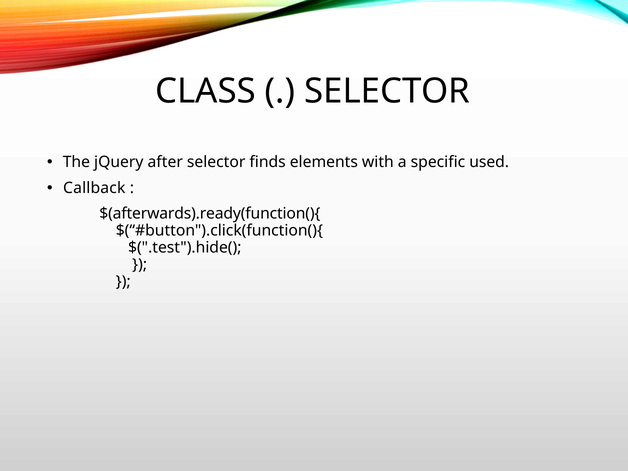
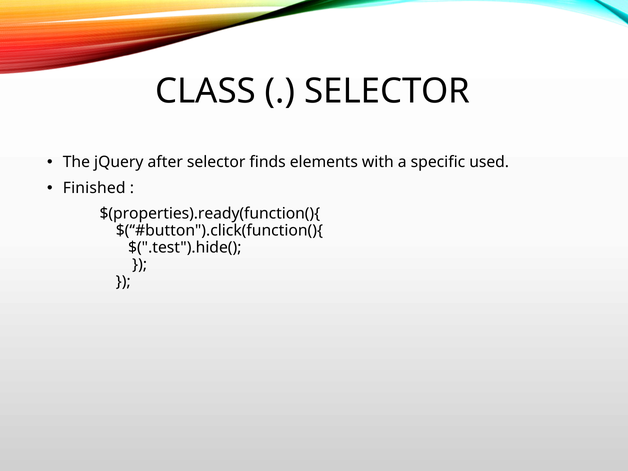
Callback: Callback -> Finished (94, 188)
$(afterwards).ready(function(){: $(afterwards).ready(function(){ -> $(properties).ready(function(){ (210, 214)
